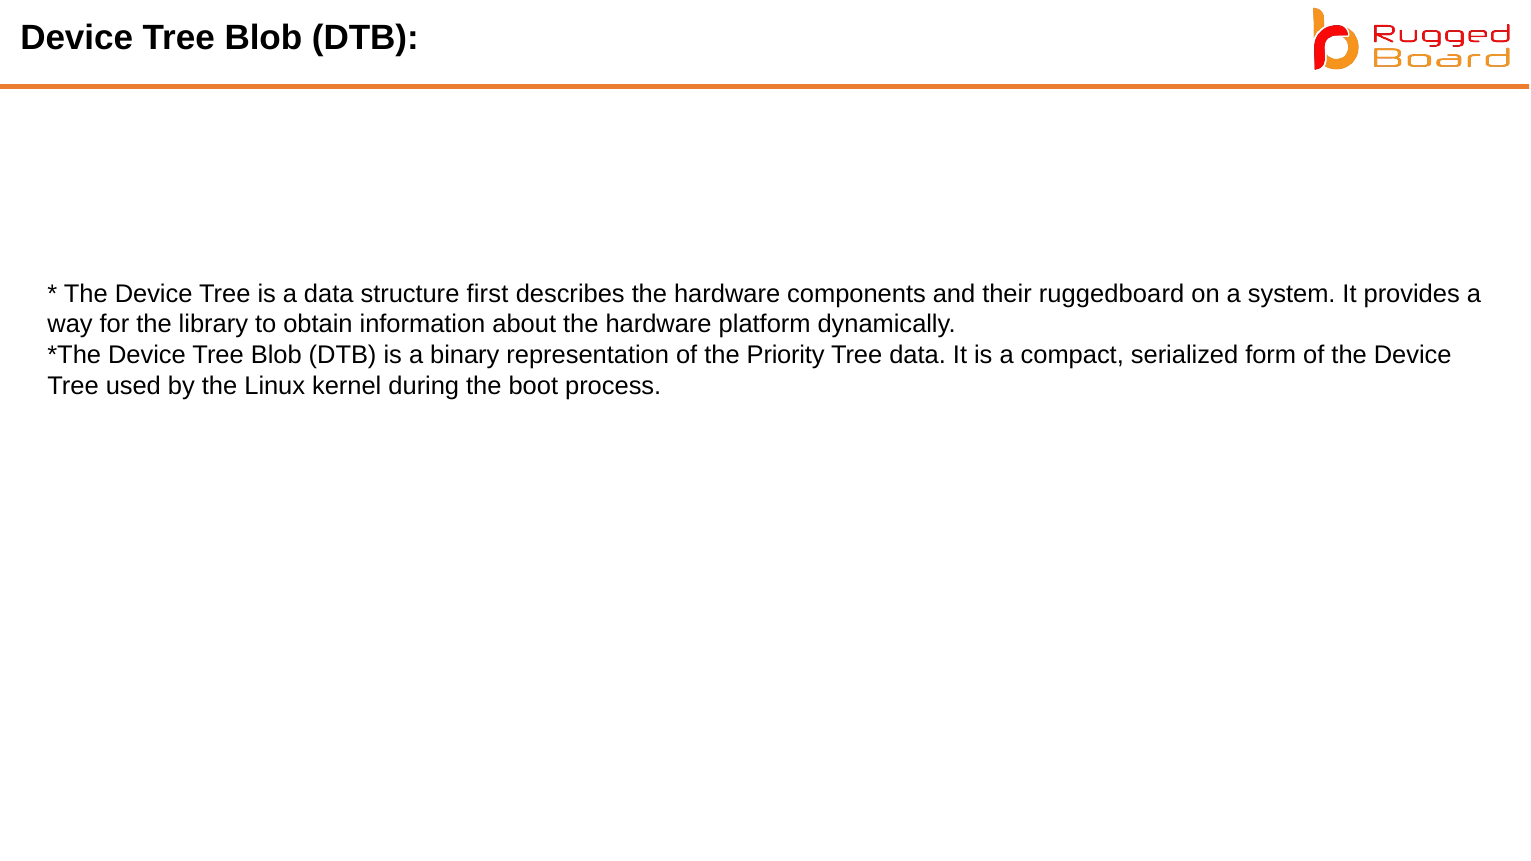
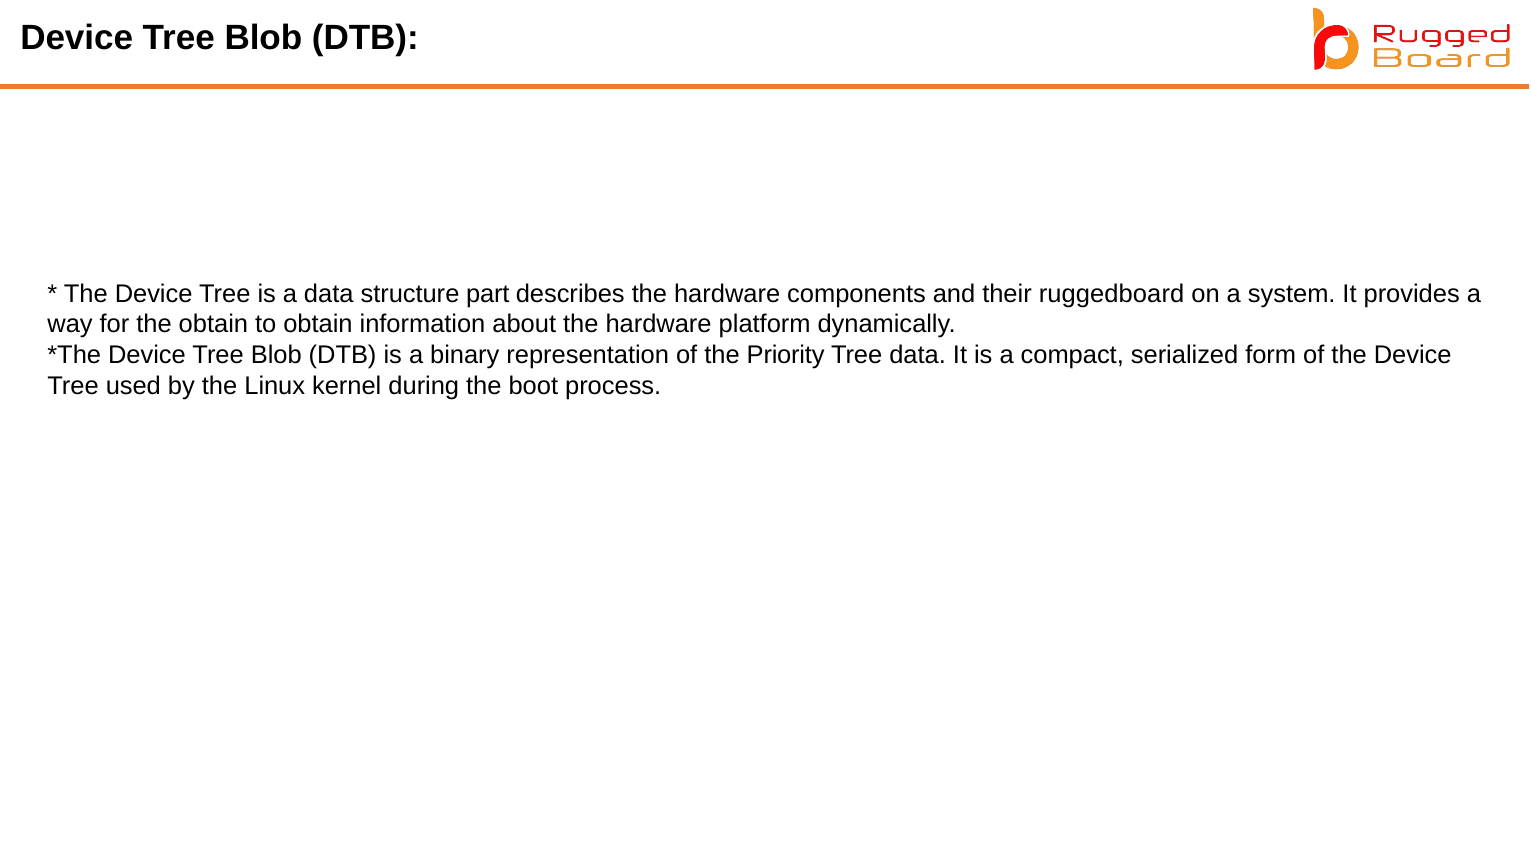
first: first -> part (488, 294)
the library: library -> obtain (213, 325)
